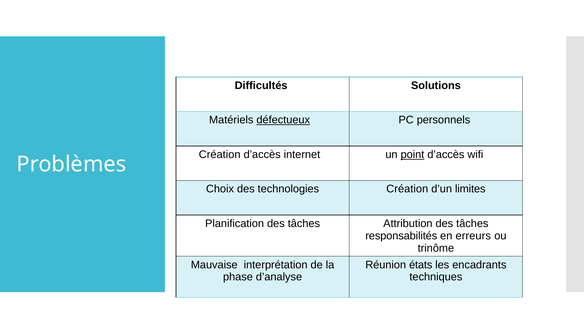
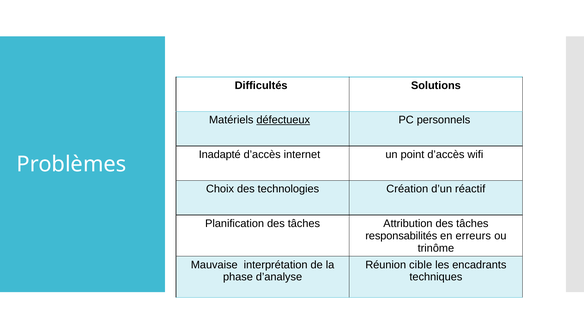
Création: Création -> Inadapté (220, 154)
point underline: present -> none (412, 154)
limites: limites -> réactif (470, 189)
états: états -> cible (421, 264)
